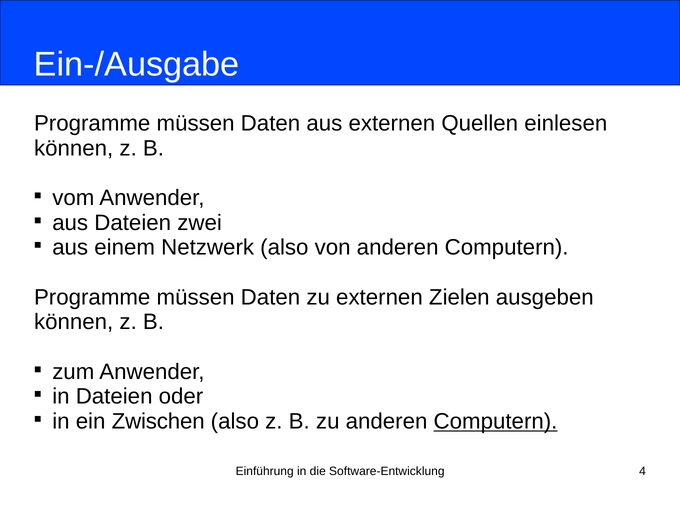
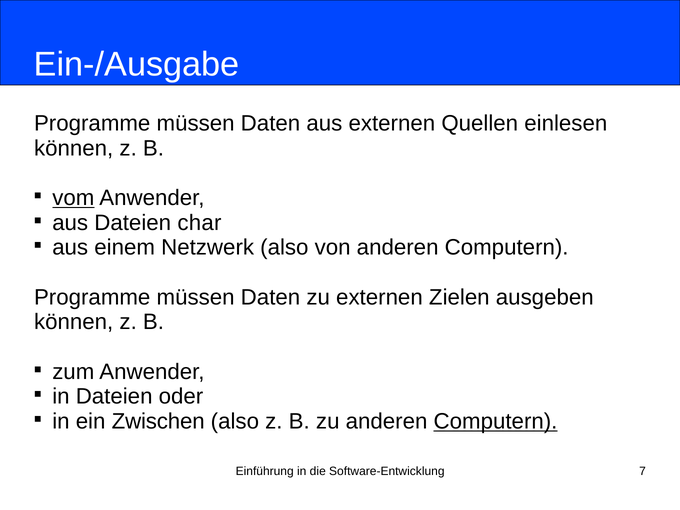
vom underline: none -> present (73, 198)
zwei: zwei -> char (199, 223)
4: 4 -> 7 (642, 471)
